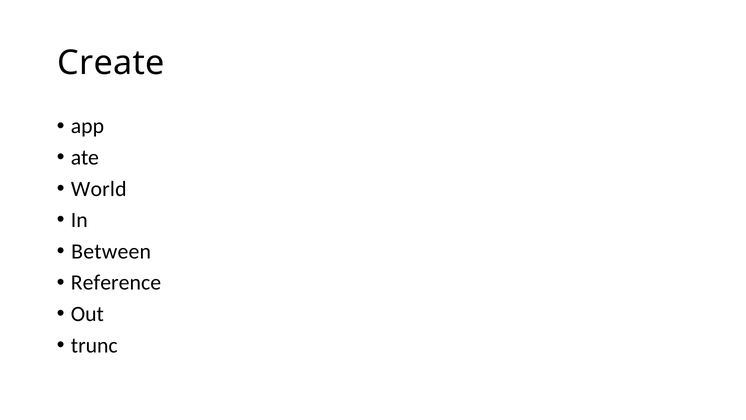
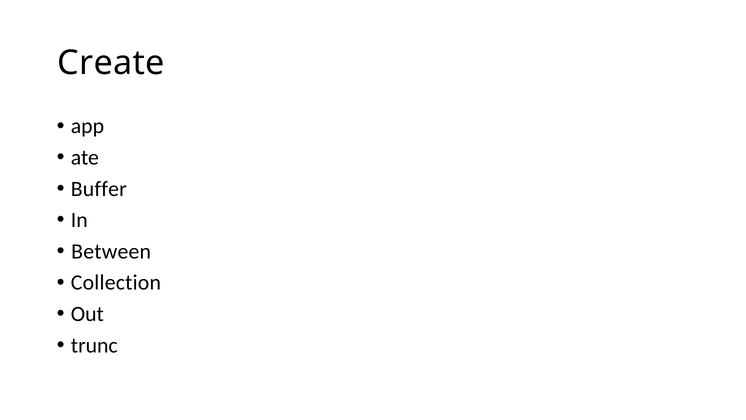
World: World -> Buffer (99, 189)
Reference: Reference -> Collection (116, 283)
